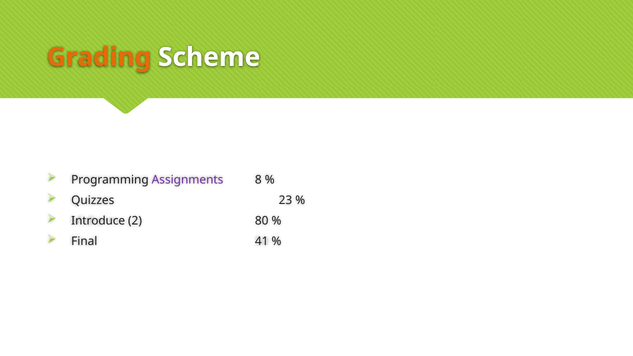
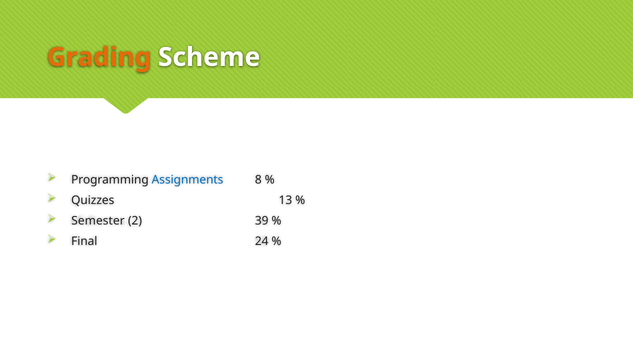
Assignments colour: purple -> blue (188, 180)
23: 23 -> 13 (285, 200)
Introduce: Introduce -> Semester (98, 221)
80: 80 -> 39 (262, 221)
41: 41 -> 24 (262, 241)
